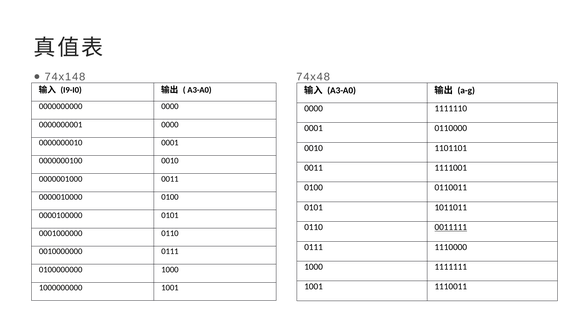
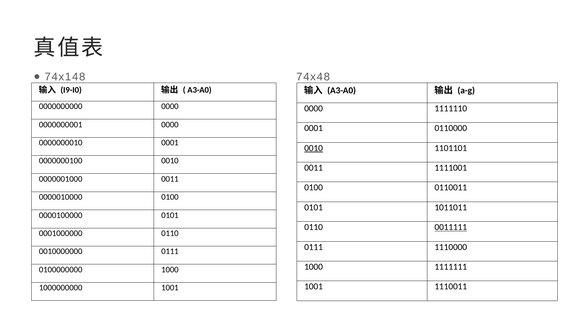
0010 underline: none -> present (314, 148)
